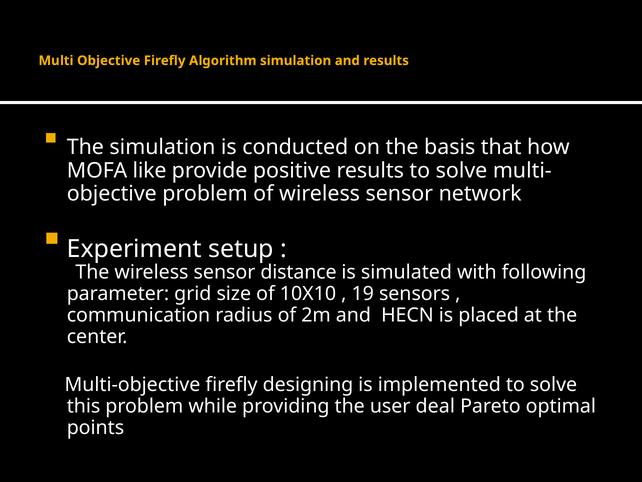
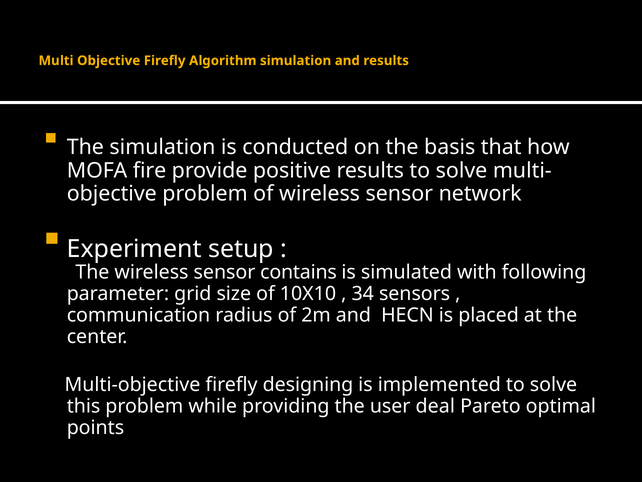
like: like -> fire (150, 170)
distance: distance -> contains (299, 272)
19: 19 -> 34 (363, 293)
